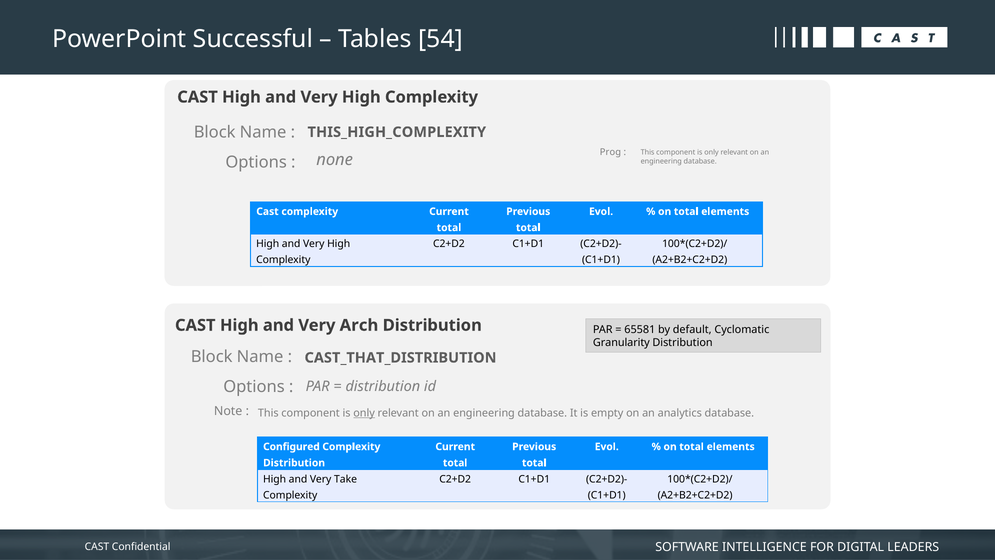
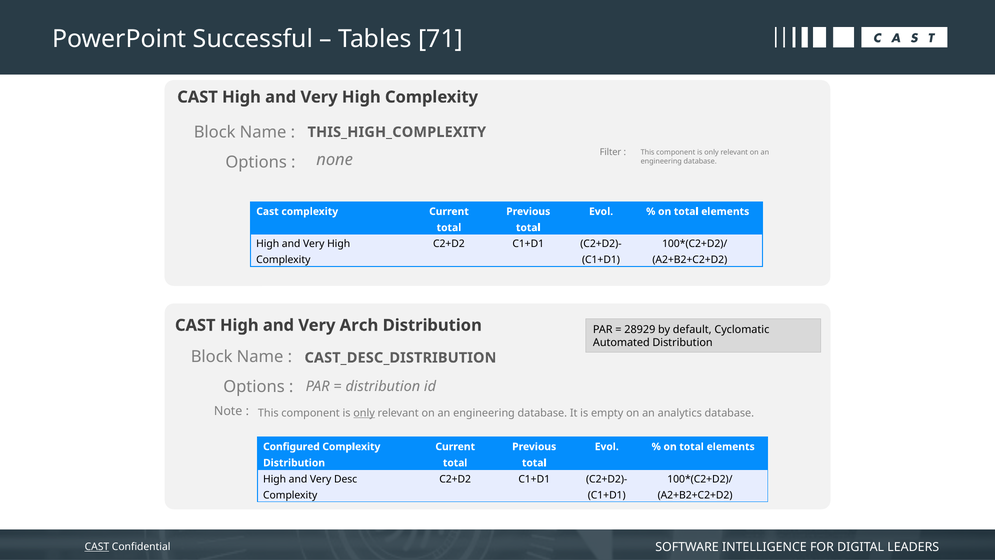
54: 54 -> 71 (441, 39)
Prog: Prog -> Filter (611, 152)
65581: 65581 -> 28929 (640, 329)
Granularity: Granularity -> Automated (621, 343)
CAST_THAT_DISTRIBUTION: CAST_THAT_DISTRIBUTION -> CAST_DESC_DISTRIBUTION (400, 358)
Take: Take -> Desc (346, 479)
CAST underline: none -> present (97, 546)
